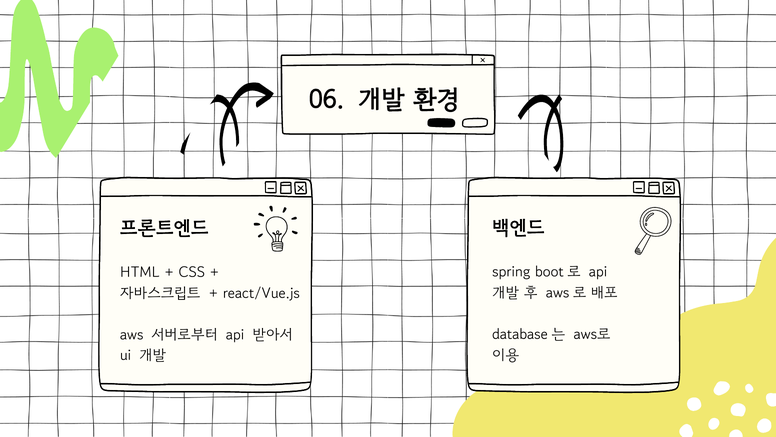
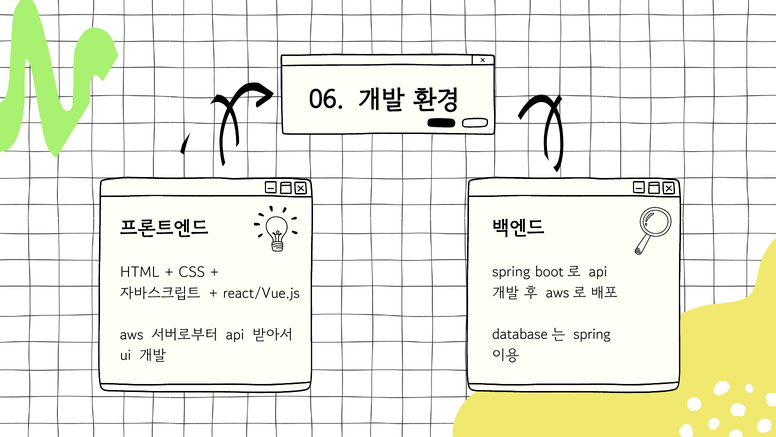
aws로: aws로 -> spring (592, 335)
